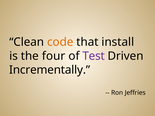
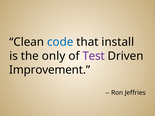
code colour: orange -> blue (60, 42)
four: four -> only (54, 56)
Incrementally: Incrementally -> Improvement (50, 70)
